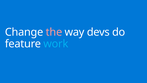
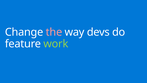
work colour: light blue -> light green (56, 44)
